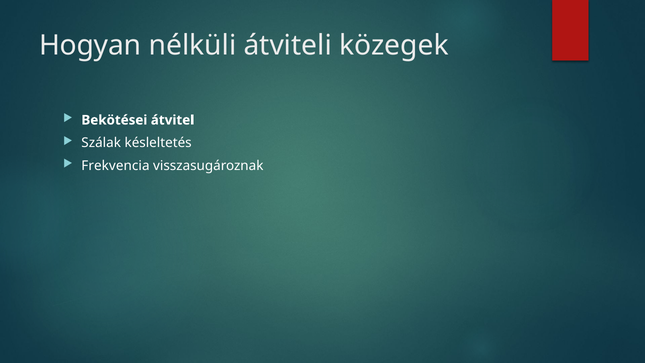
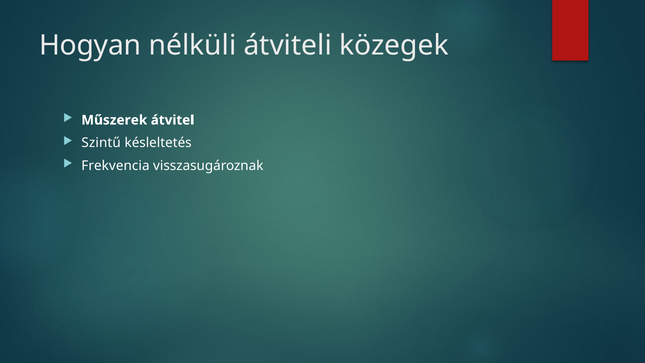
Bekötései: Bekötései -> Műszerek (114, 120)
Szálak: Szálak -> Szintű (101, 143)
